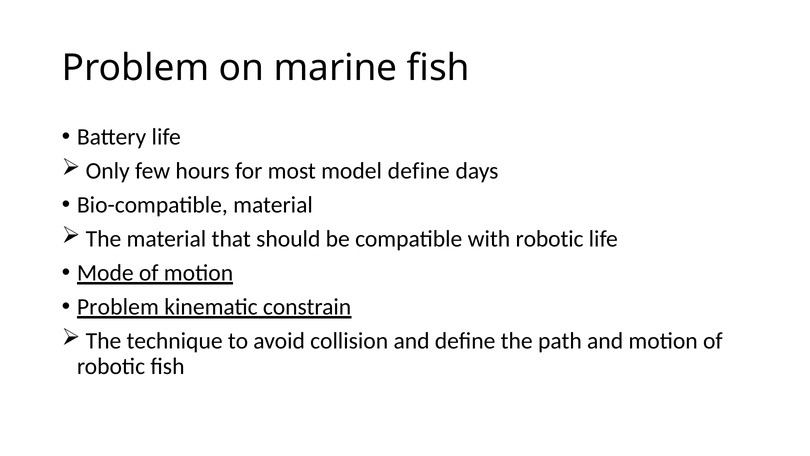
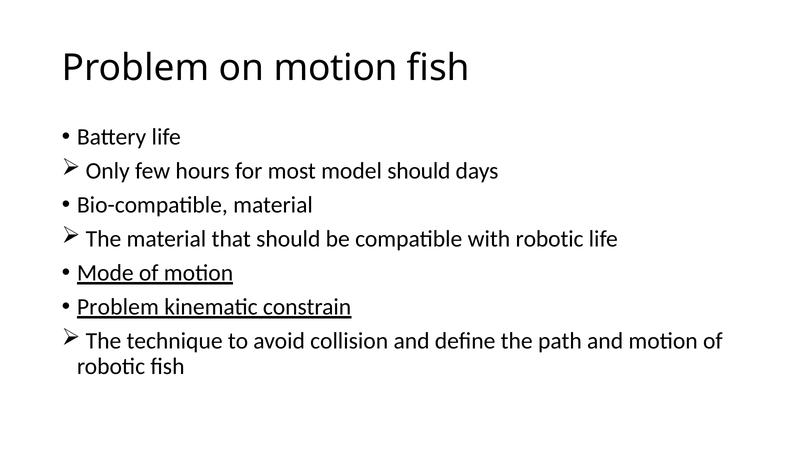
on marine: marine -> motion (336, 68)
model define: define -> should (419, 171)
